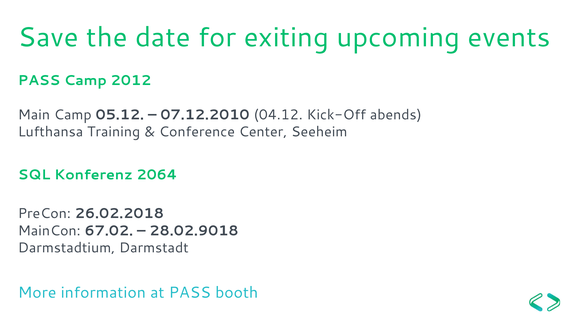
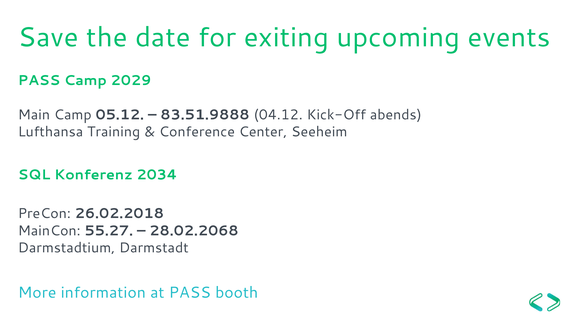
2012: 2012 -> 2029 (131, 81)
07.12.2010: 07.12.2010 -> 83.51.9888 (205, 115)
2064: 2064 -> 2034 (157, 175)
67.02: 67.02 -> 55.27 (109, 231)
28.02.9018: 28.02.9018 -> 28.02.2068 (194, 231)
